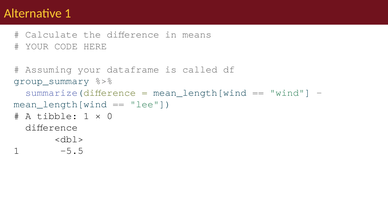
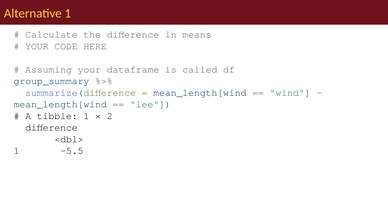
0: 0 -> 2 (110, 116)
